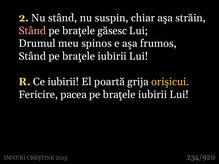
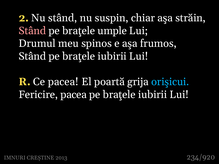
găsesc: găsesc -> umple (112, 31)
Ce iubirii: iubirii -> pacea (63, 82)
orişicui colour: yellow -> light blue (170, 82)
